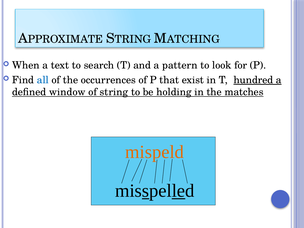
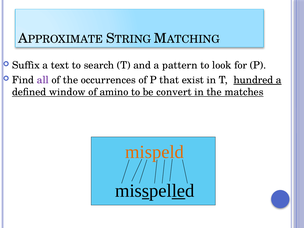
When: When -> Suffix (26, 65)
all colour: blue -> purple (43, 80)
string: string -> amino (114, 92)
holding: holding -> convert (174, 92)
